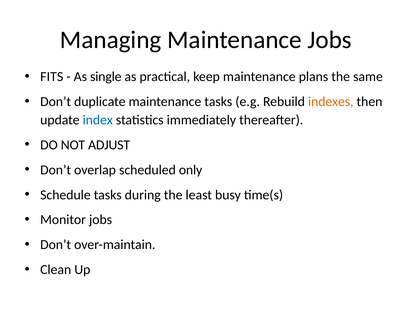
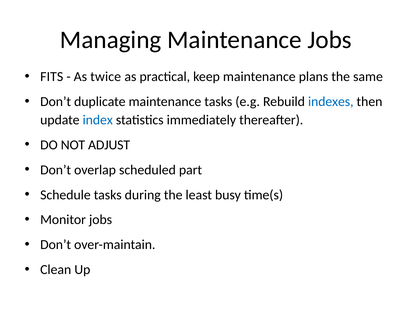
single: single -> twice (106, 77)
indexes colour: orange -> blue (331, 102)
only: only -> part (191, 170)
